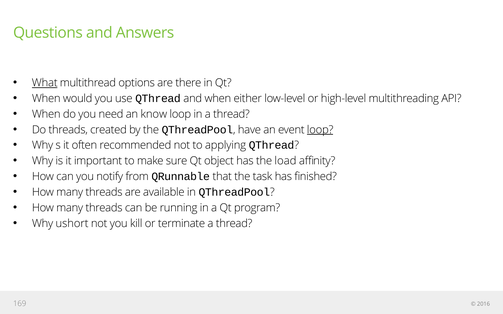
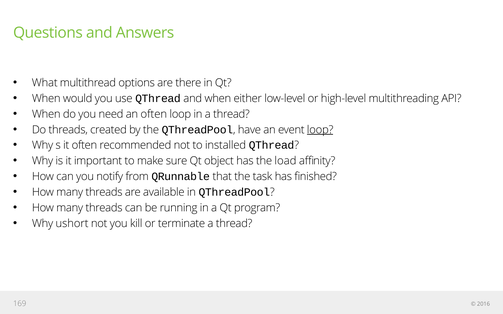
What underline: present -> none (45, 83)
an know: know -> often (154, 114)
applying: applying -> installed (226, 145)
